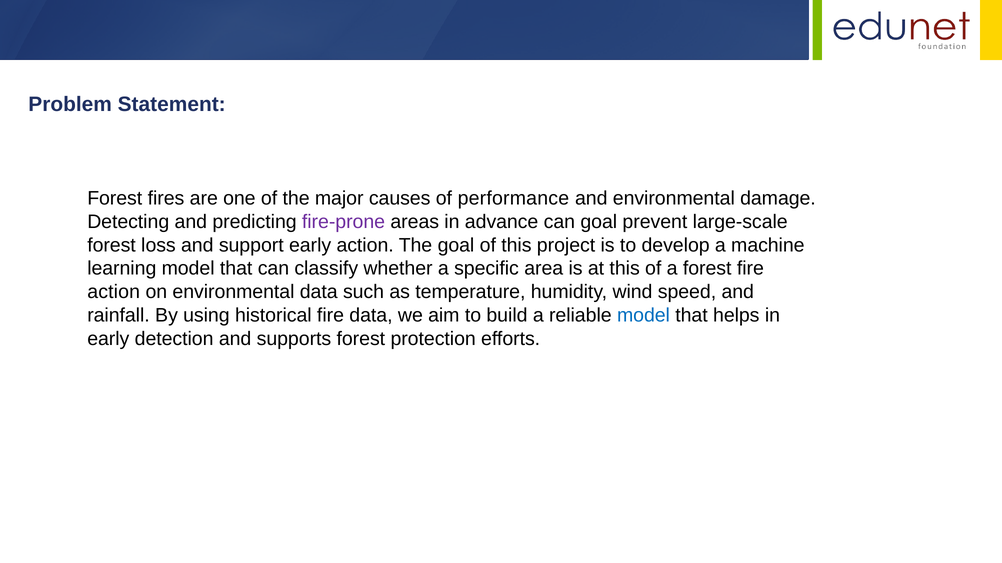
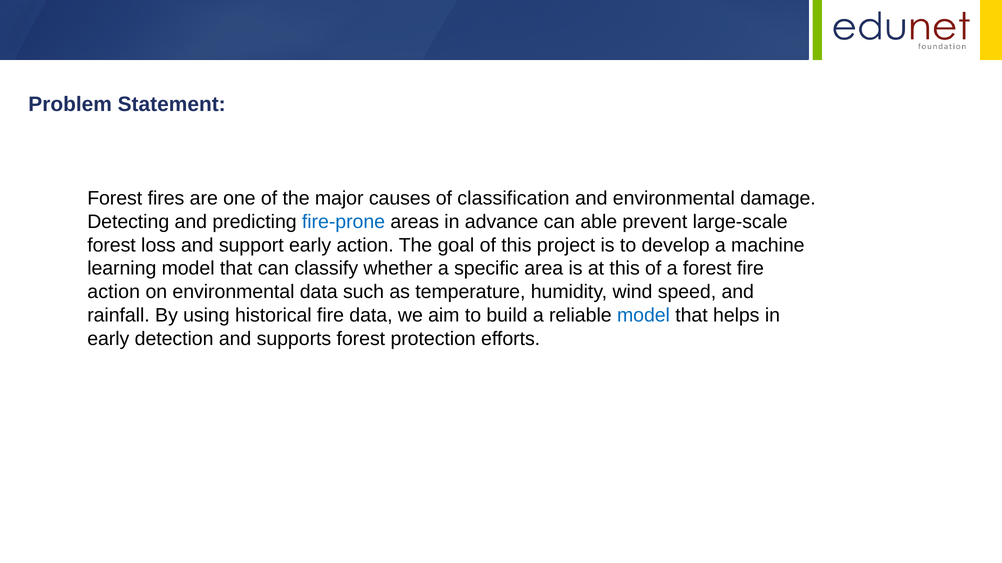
performance: performance -> classification (513, 199)
fire-prone colour: purple -> blue (344, 222)
can goal: goal -> able (599, 222)
